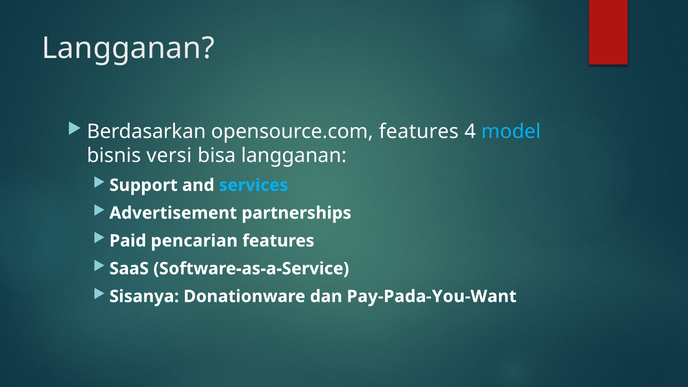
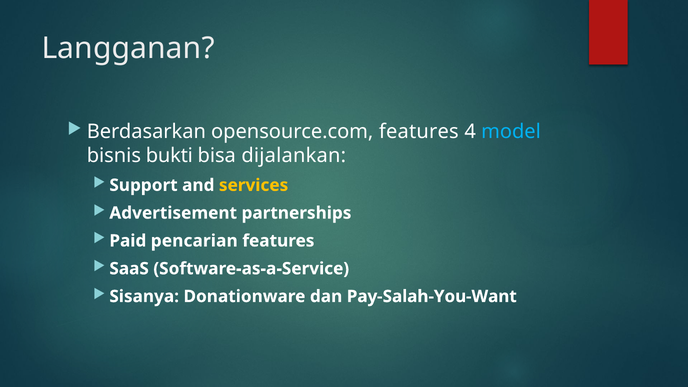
versi: versi -> bukti (169, 156)
bisa langganan: langganan -> dijalankan (294, 156)
services colour: light blue -> yellow (254, 185)
Pay-Pada-You-Want: Pay-Pada-You-Want -> Pay-Salah-You-Want (432, 296)
